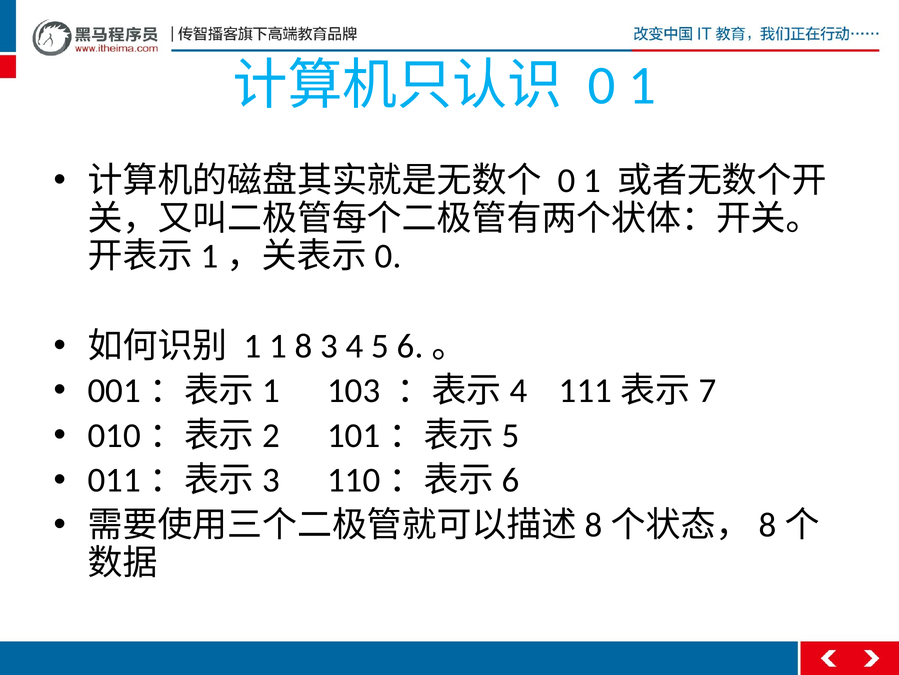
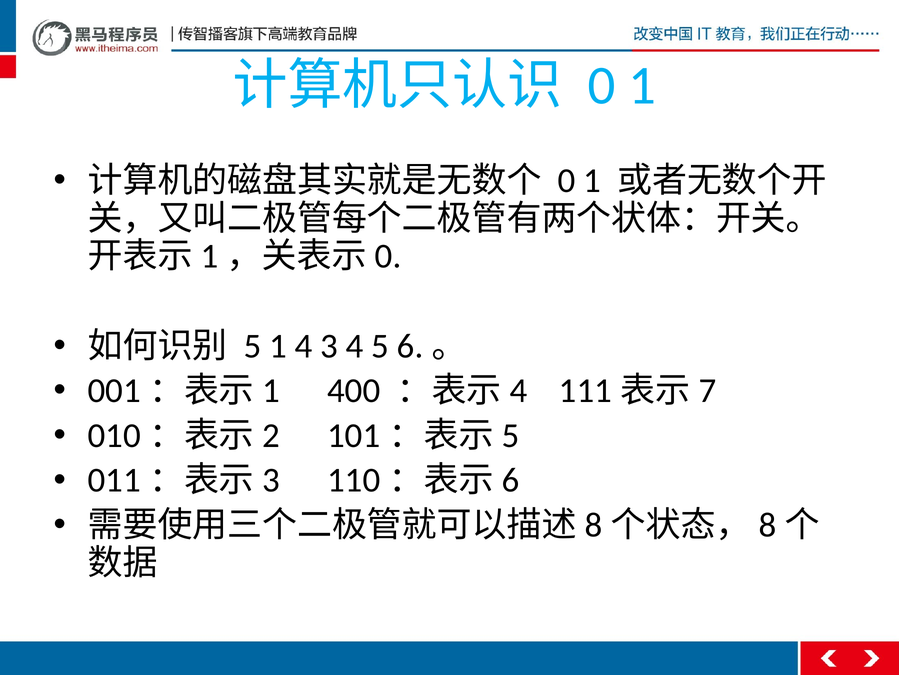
1: 1 -> 5 (252, 346)
1 8: 8 -> 4 (303, 346)
103: 103 -> 400 (354, 390)
